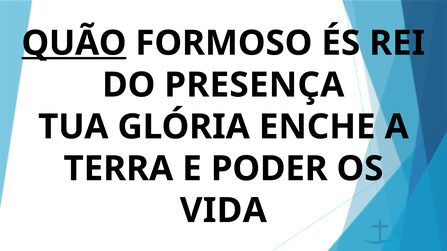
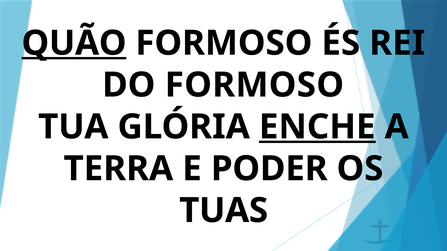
DO PRESENÇA: PRESENÇA -> FORMOSO (254, 85)
ENCHE underline: none -> present (317, 127)
VIDA: VIDA -> TUAS (224, 211)
